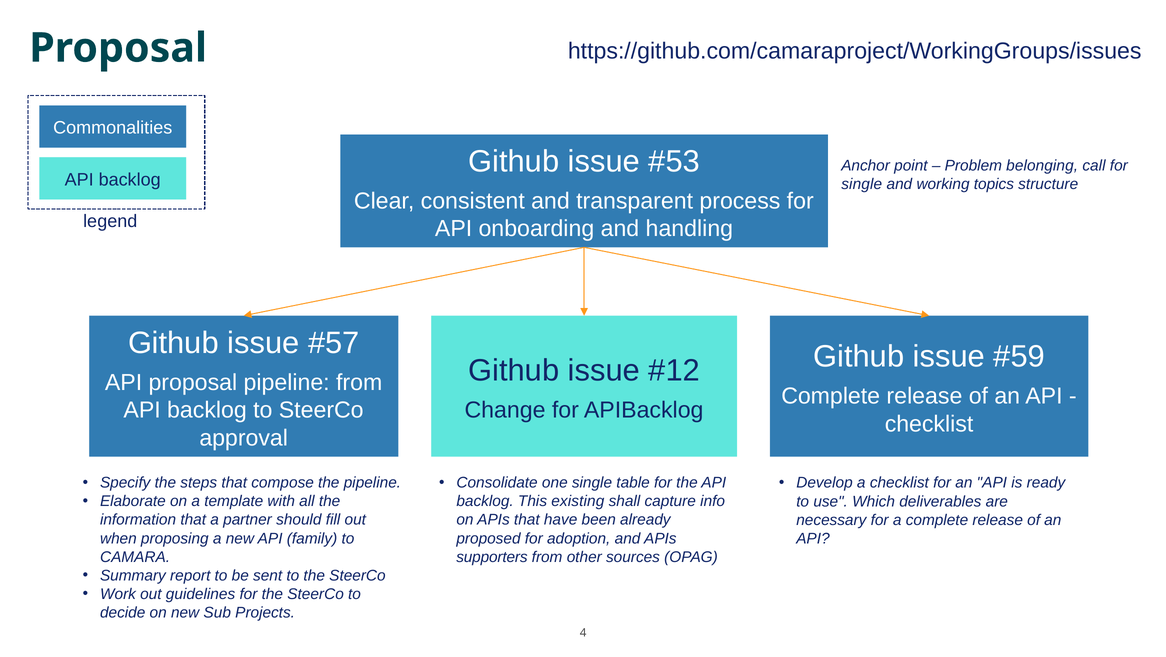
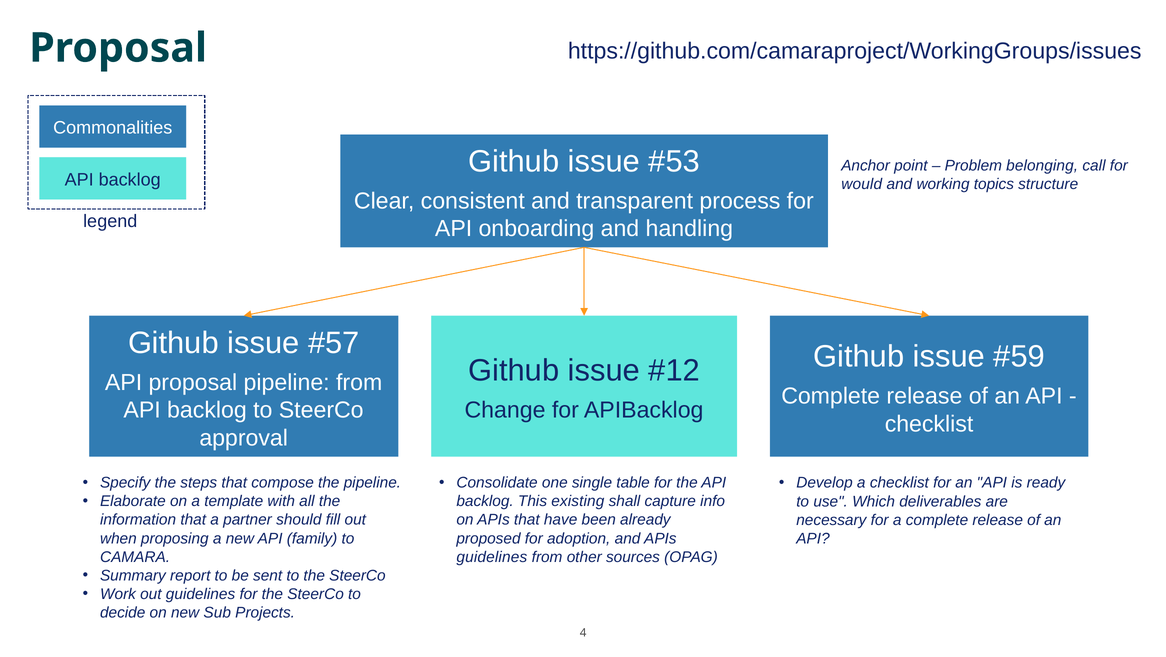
single: single -> would (862, 184)
supporters: supporters -> guidelines (492, 556)
